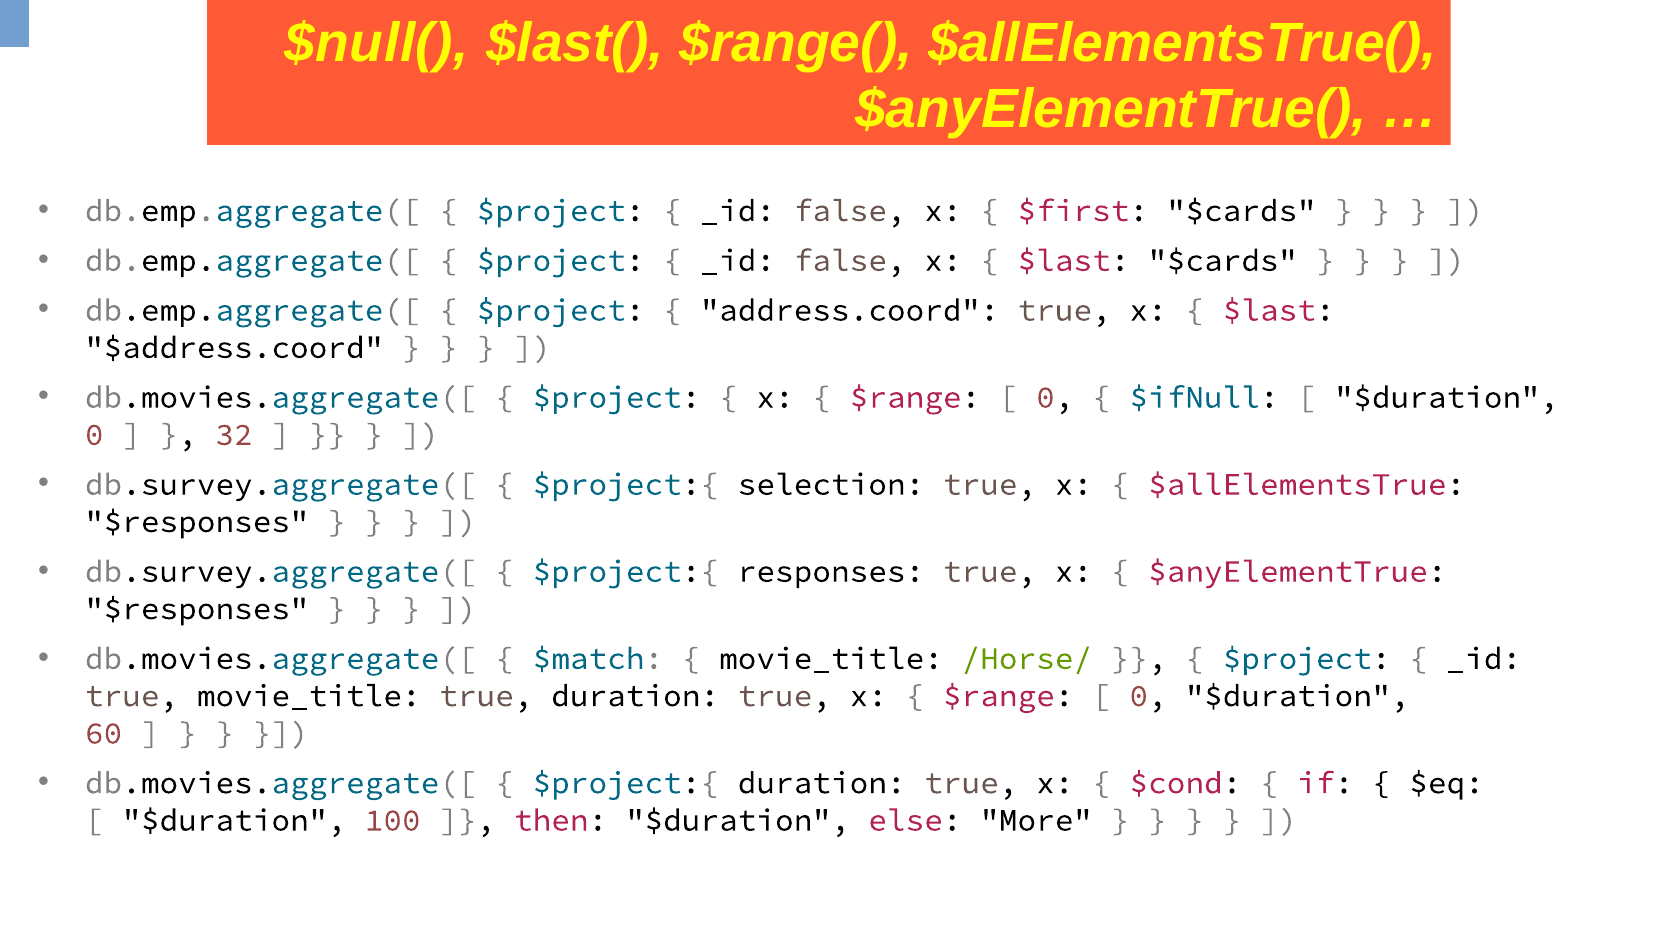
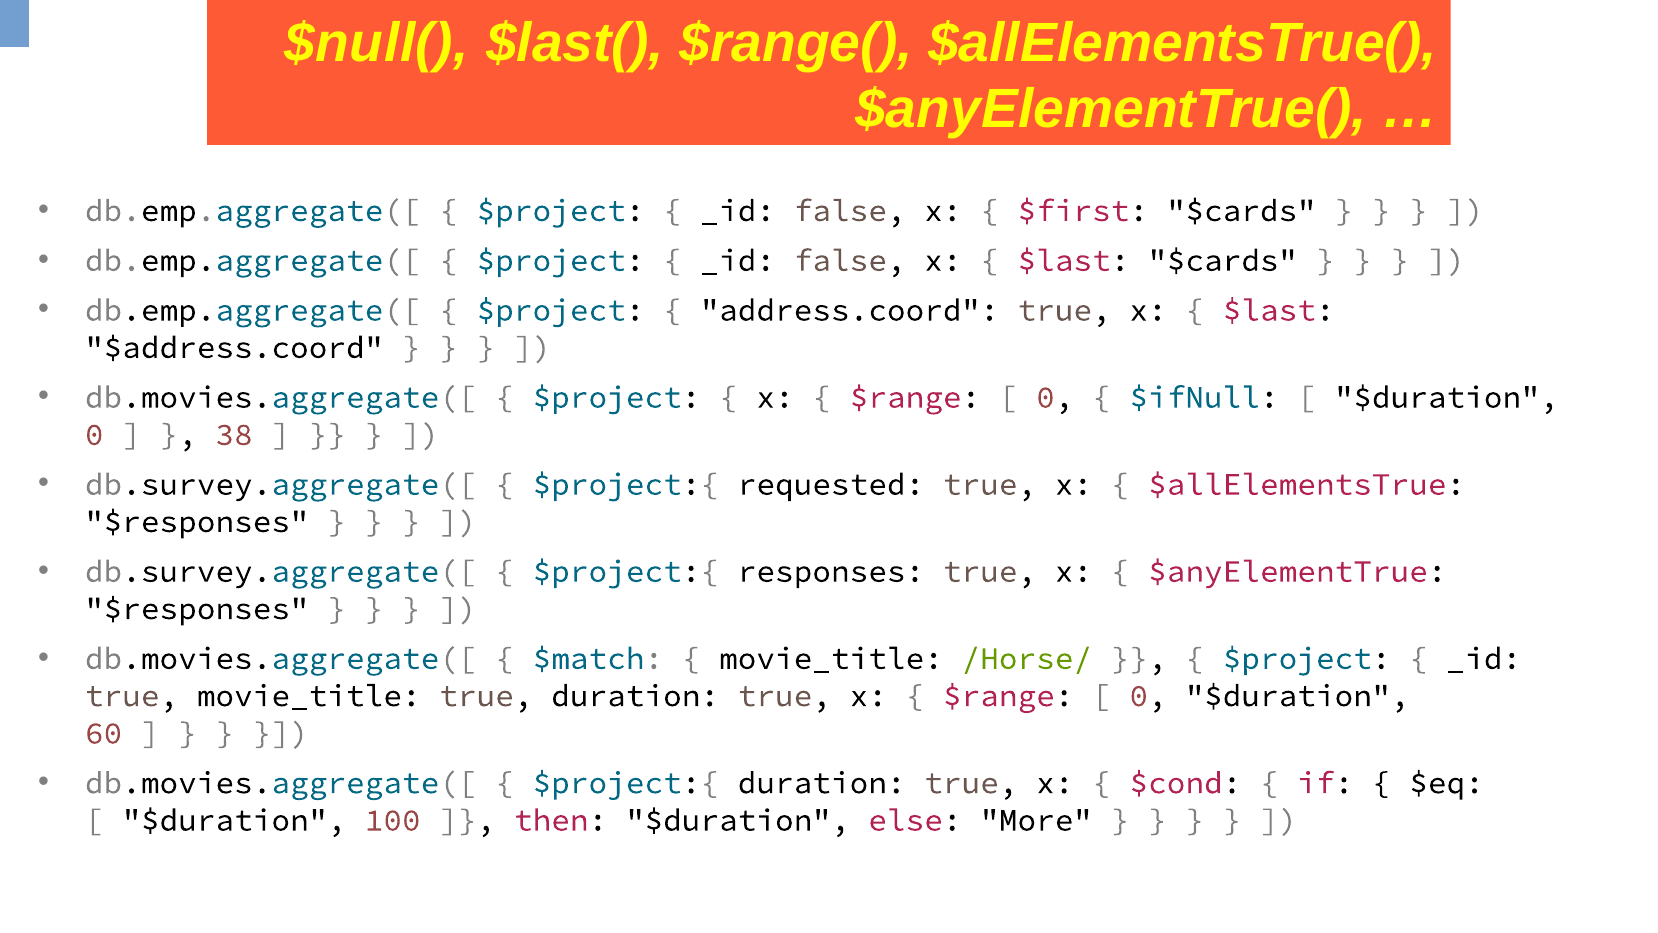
32: 32 -> 38 (234, 434)
selection: selection -> requested (831, 484)
